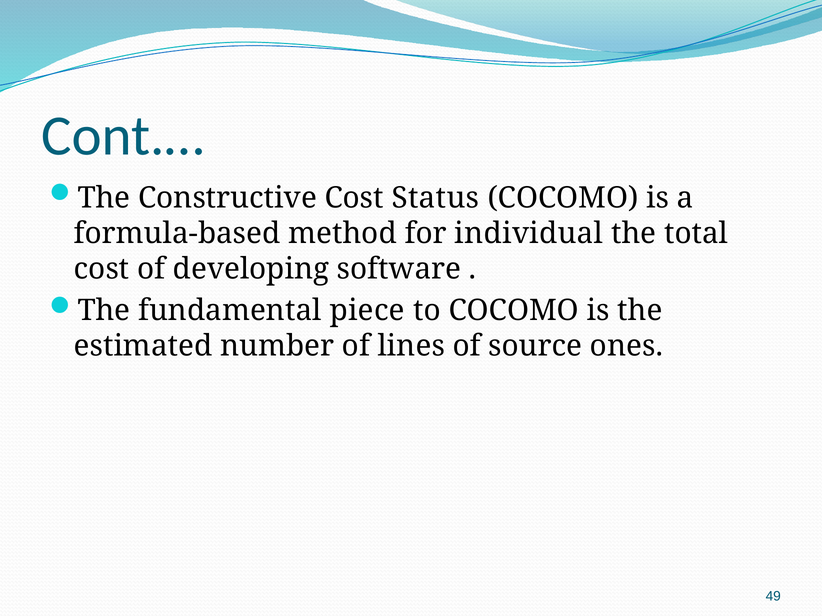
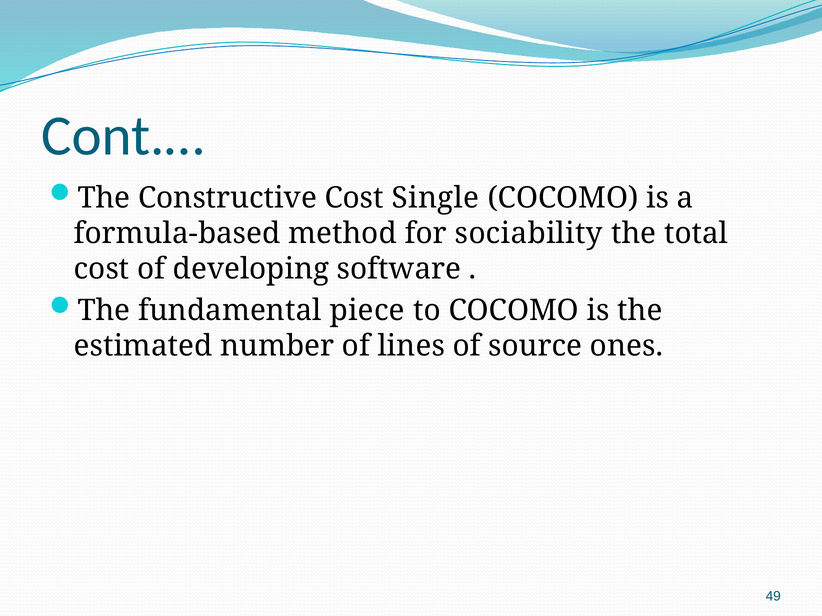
Status: Status -> Single (435, 198)
individual: individual -> sociability (529, 234)
